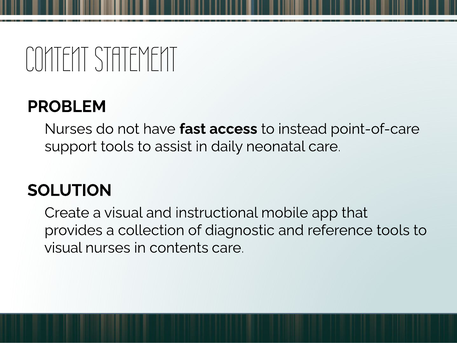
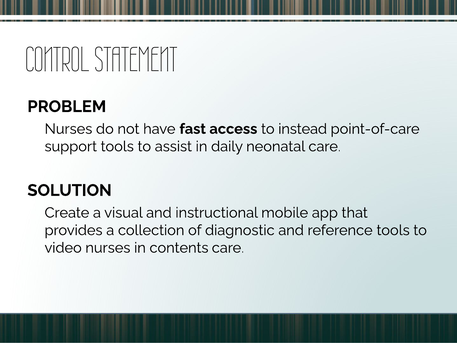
CONTENT: CONTENT -> CONTROL (57, 60)
visual: visual -> video (63, 248)
